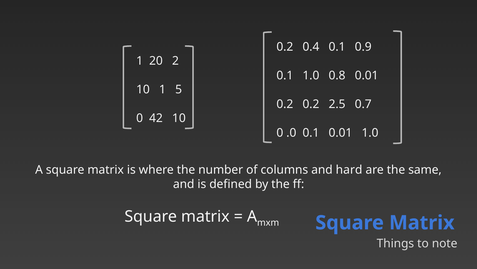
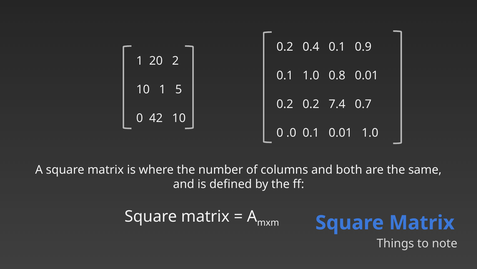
2.5: 2.5 -> 7.4 (337, 104)
hard: hard -> both (349, 170)
